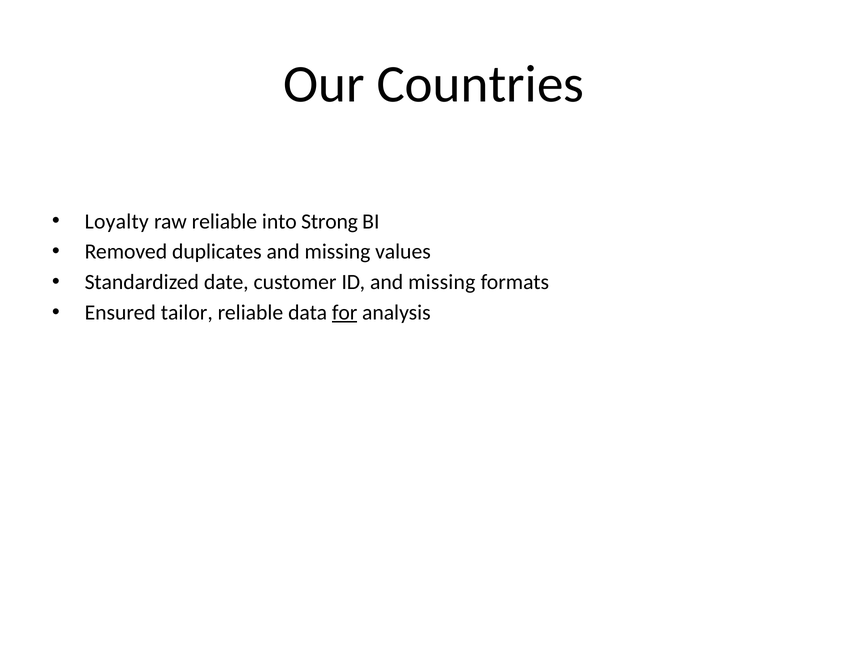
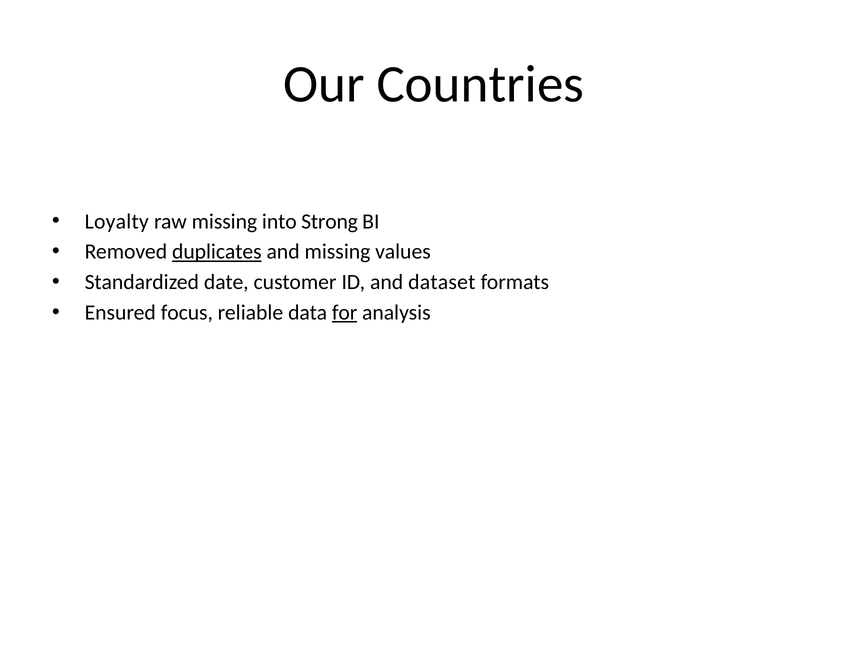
raw reliable: reliable -> missing (224, 221)
duplicates underline: none -> present (217, 252)
ID and missing: missing -> dataset (442, 282)
tailor: tailor -> focus (187, 313)
